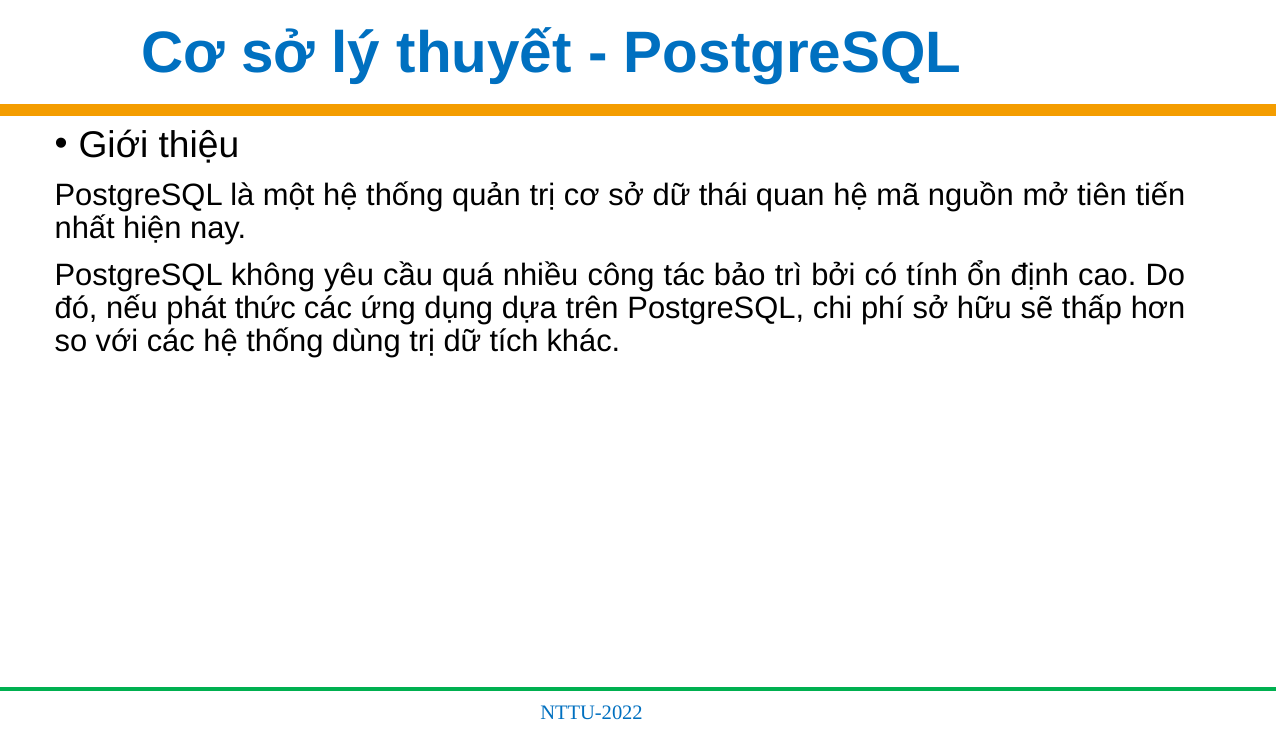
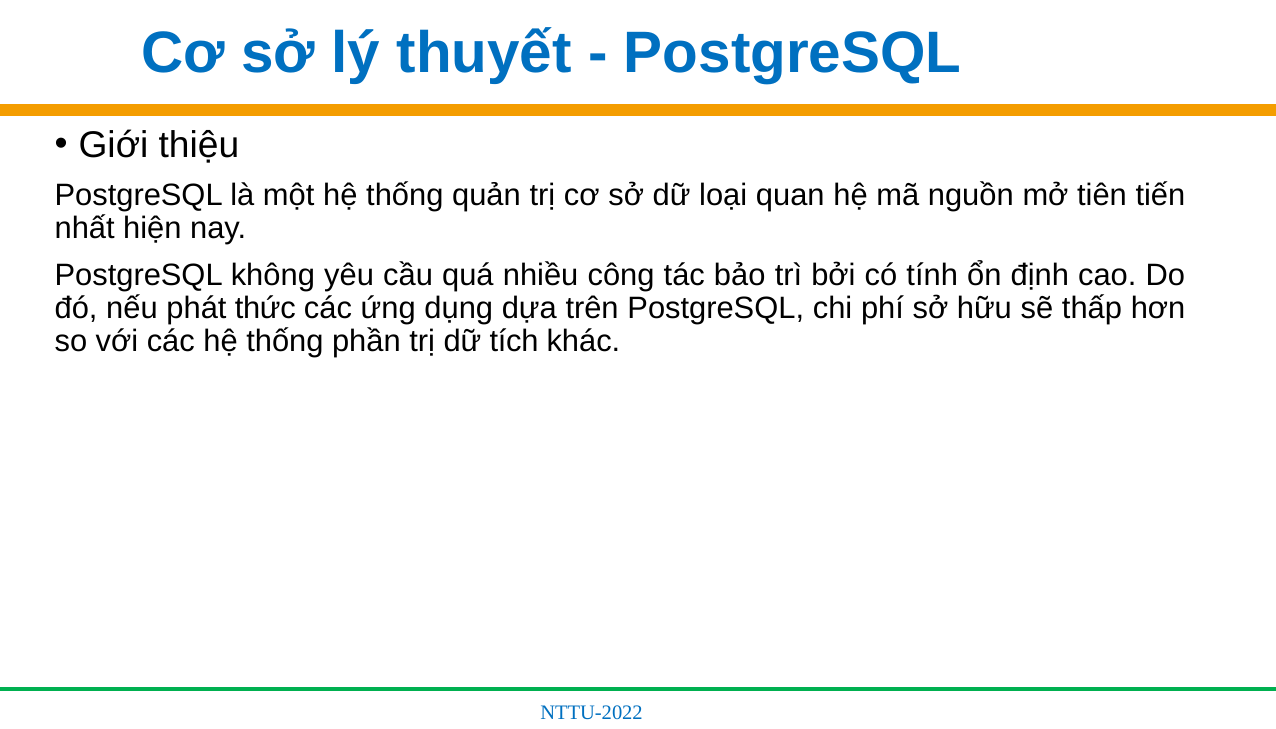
thái: thái -> loại (723, 195)
dùng: dùng -> phần (366, 342)
